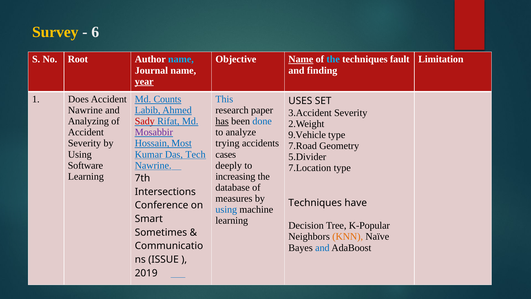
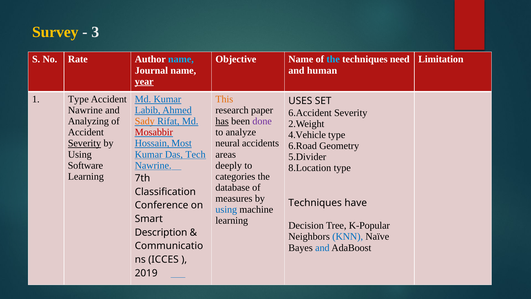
6: 6 -> 3 (95, 32)
Root: Root -> Rate (78, 59)
Name underline: present -> none (301, 59)
fault: fault -> need (400, 59)
finding: finding -> human (322, 70)
1 Does: Does -> Type (78, 99)
Md Counts: Counts -> Kumar (167, 99)
This colour: blue -> orange (224, 99)
3.Accident: 3.Accident -> 6.Accident (310, 113)
Sady colour: red -> orange (145, 121)
done colour: blue -> purple (262, 121)
Mosabbir colour: purple -> red (154, 132)
9.Vehicle: 9.Vehicle -> 4.Vehicle (307, 135)
Severity underline: none -> present (84, 143)
trying: trying -> neural (228, 143)
7.Road: 7.Road -> 6.Road (303, 146)
cases: cases -> areas (226, 154)
7.Location: 7.Location -> 8.Location (310, 168)
increasing: increasing -> categories (235, 176)
Intersections: Intersections -> Classification (165, 192)
Sometimes: Sometimes -> Description (161, 232)
KNN colour: orange -> blue (348, 236)
ISSUE: ISSUE -> ICCES (163, 259)
